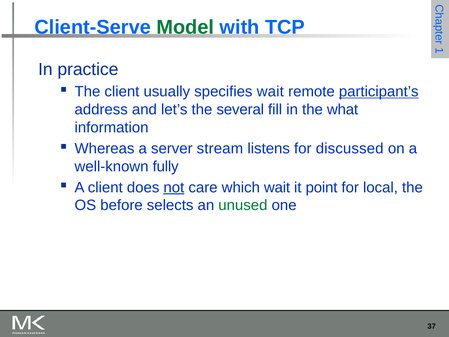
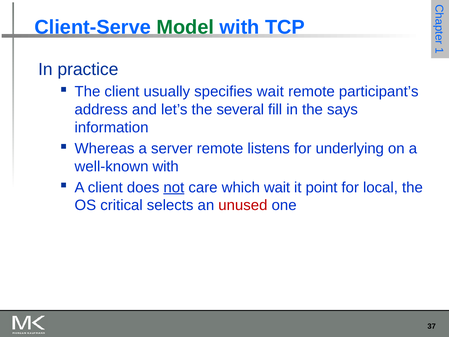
participant’s underline: present -> none (379, 91)
what: what -> says (342, 109)
server stream: stream -> remote (220, 148)
discussed: discussed -> underlying (350, 148)
well-known fully: fully -> with (166, 166)
before: before -> critical (122, 205)
unused colour: green -> red (243, 205)
